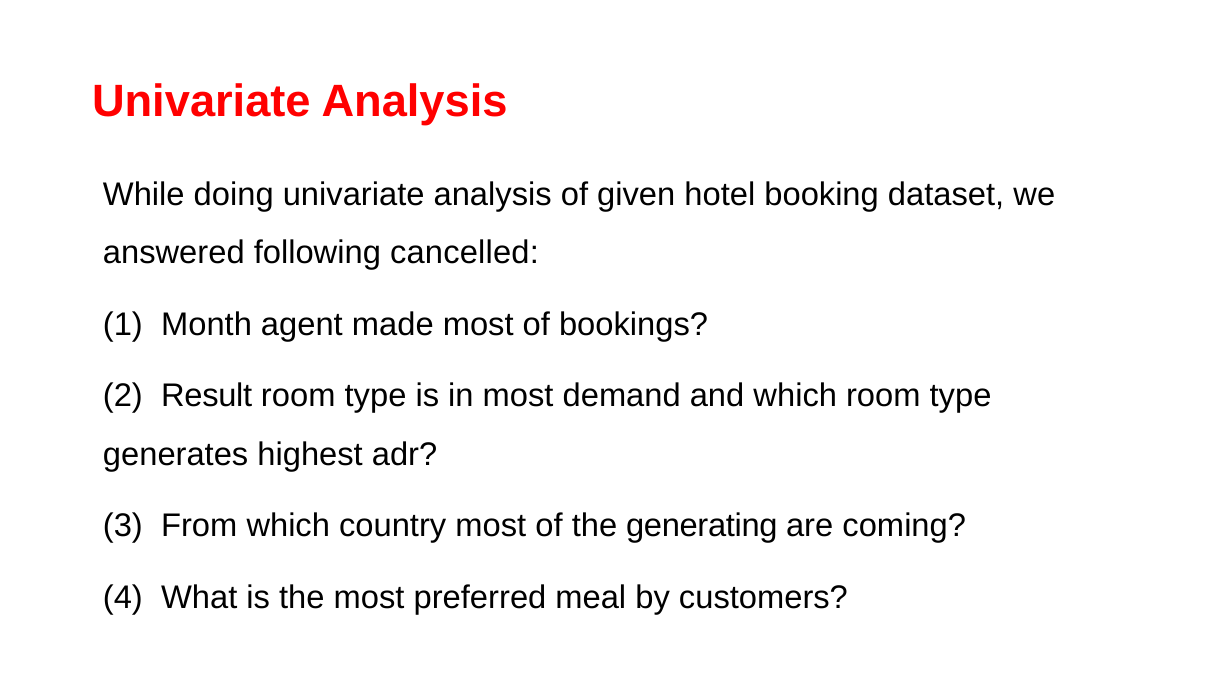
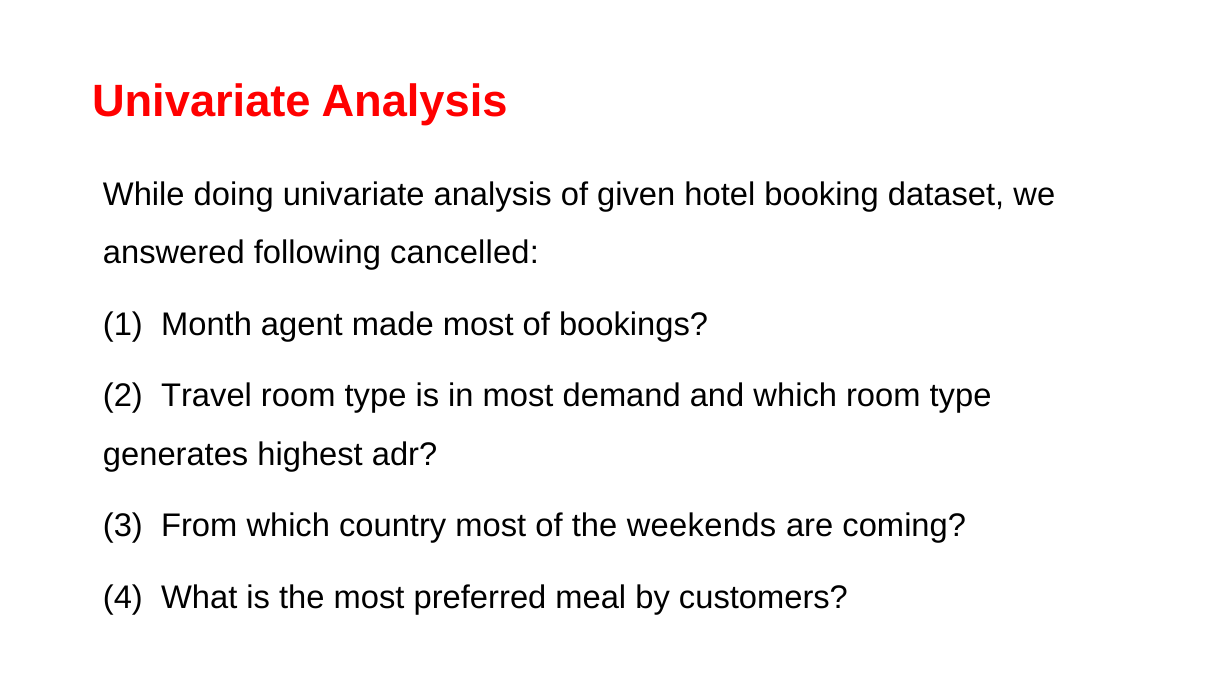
Result: Result -> Travel (207, 396)
generating: generating -> weekends (702, 526)
